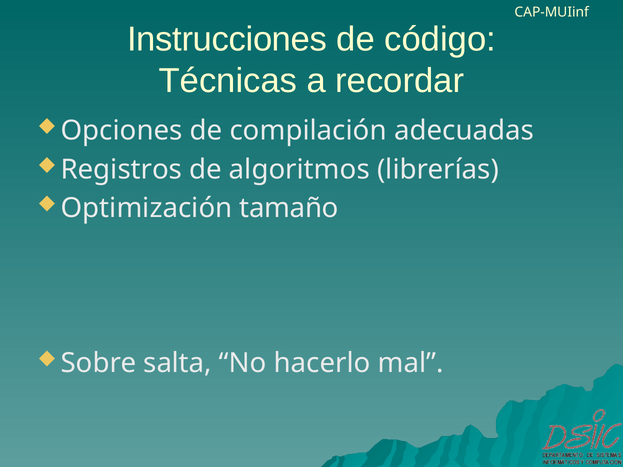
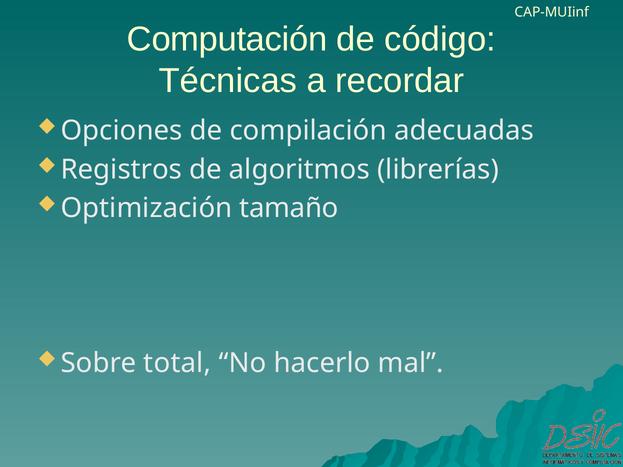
Instrucciones: Instrucciones -> Computación (227, 39)
salta: salta -> total (177, 363)
